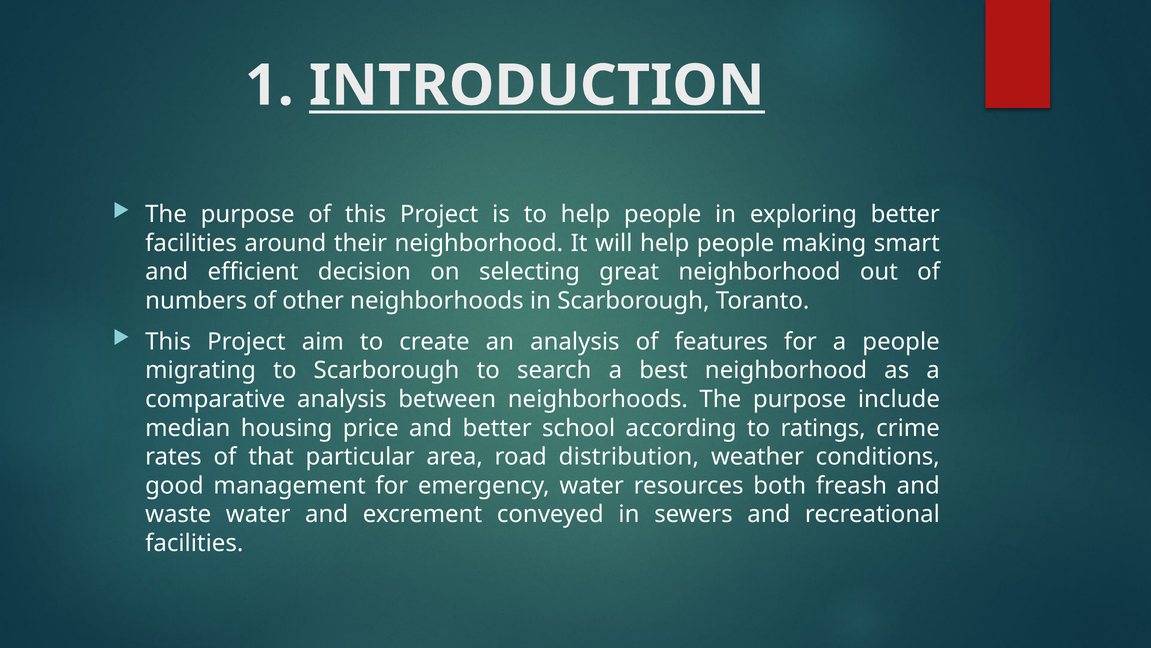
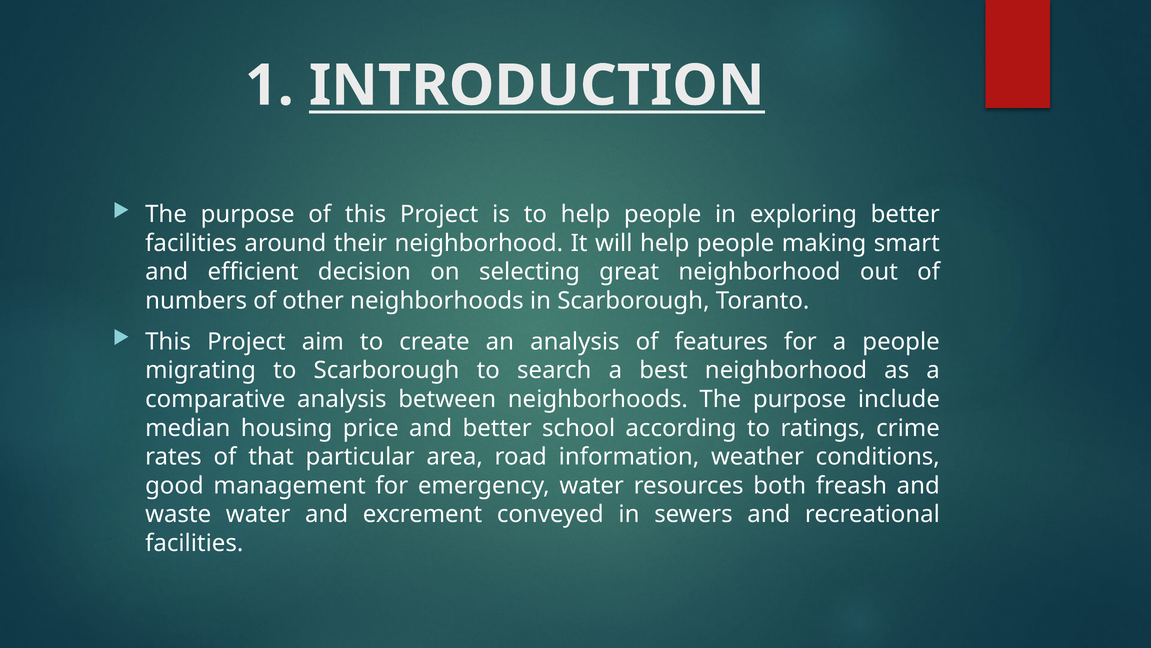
distribution: distribution -> information (629, 456)
